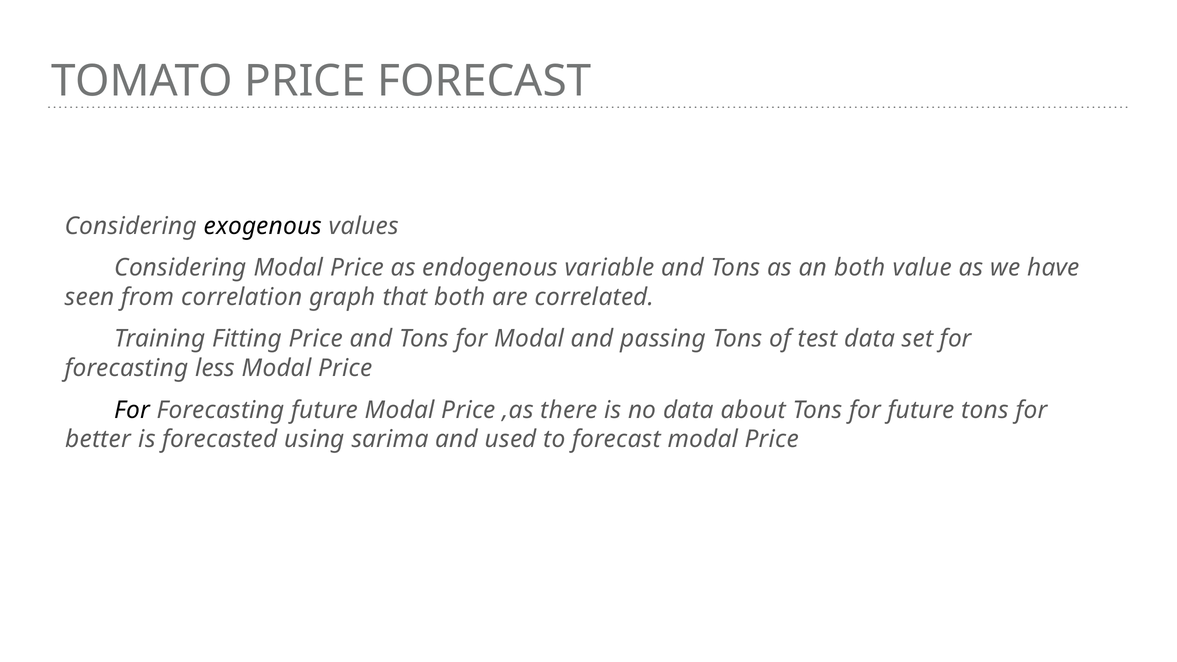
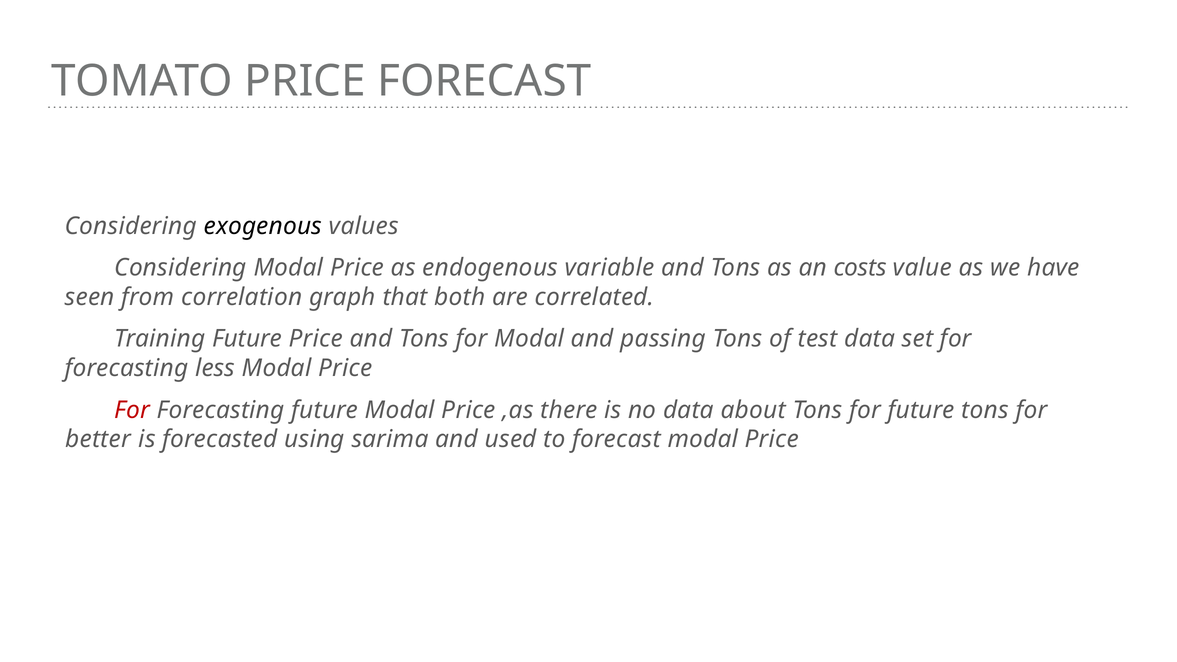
an both: both -> costs (860, 268)
Training Fitting: Fitting -> Future (247, 339)
For colour: black -> red (132, 410)
